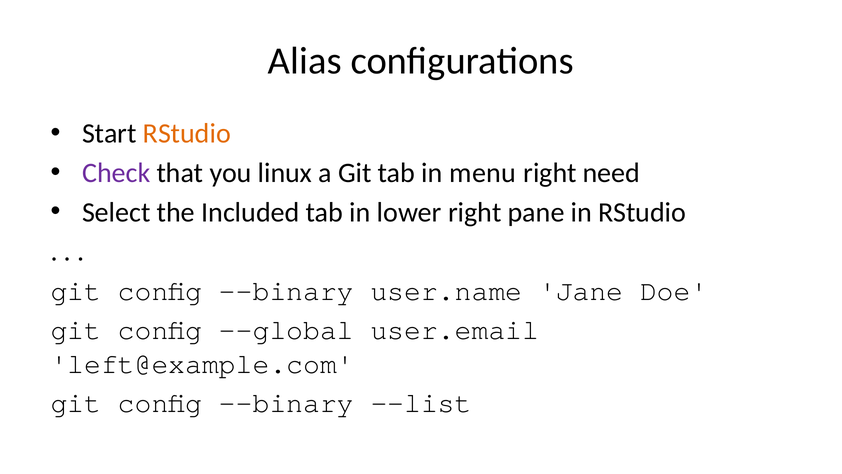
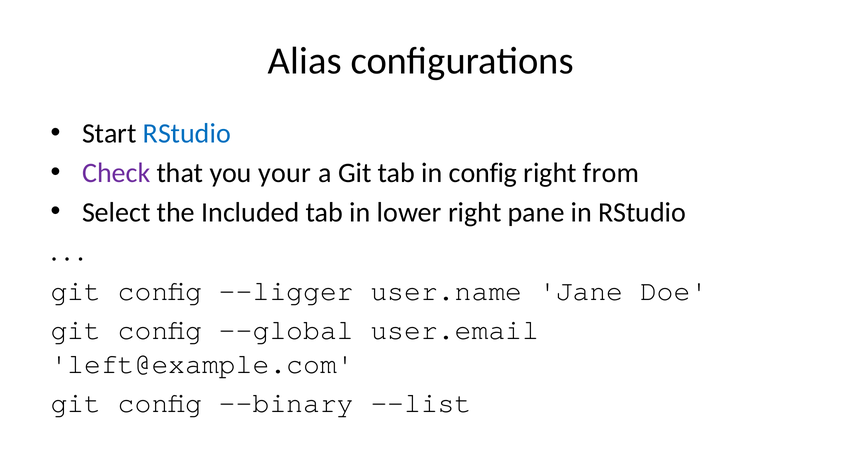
RStudio colour: orange -> blue (187, 134)
linux: linux -> your (285, 173)
in menu: menu -> config (483, 173)
need: need -> from (611, 173)
--binary: --binary -> --ligger (286, 291)
